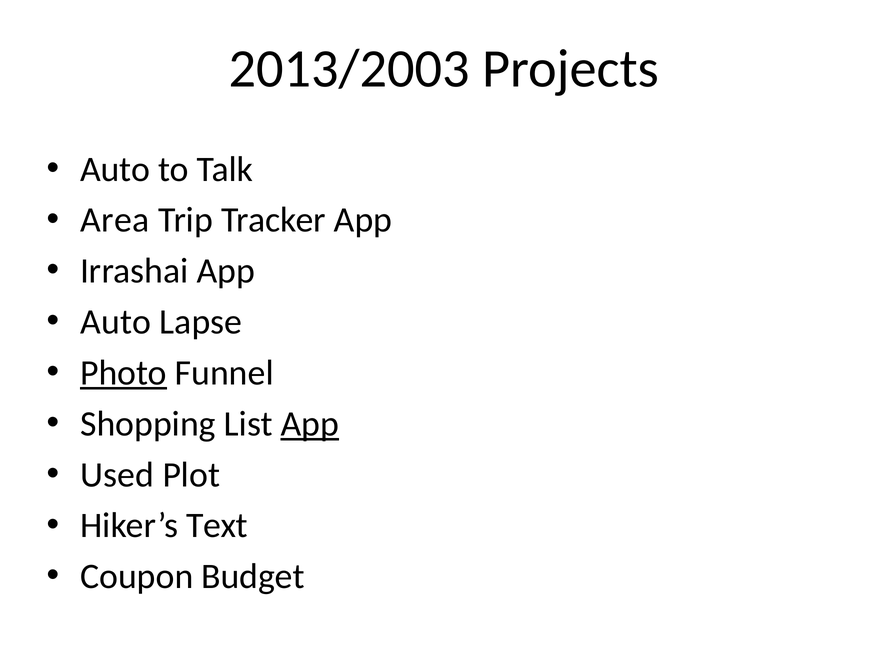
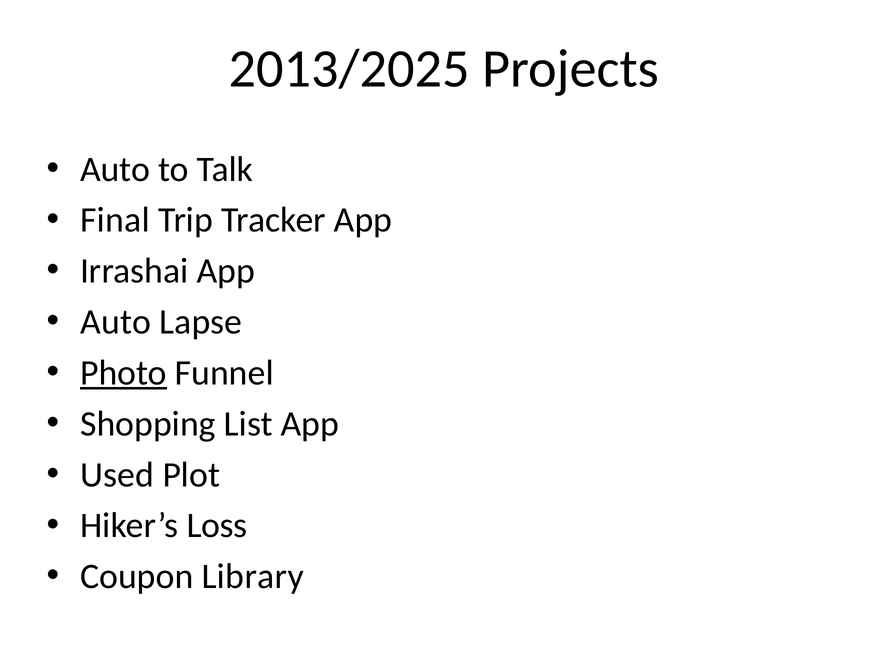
2013/2003: 2013/2003 -> 2013/2025 (349, 69)
Area: Area -> Final (115, 220)
App underline: present -> none (310, 424)
Text: Text -> Loss (217, 525)
Budget: Budget -> Library (253, 576)
